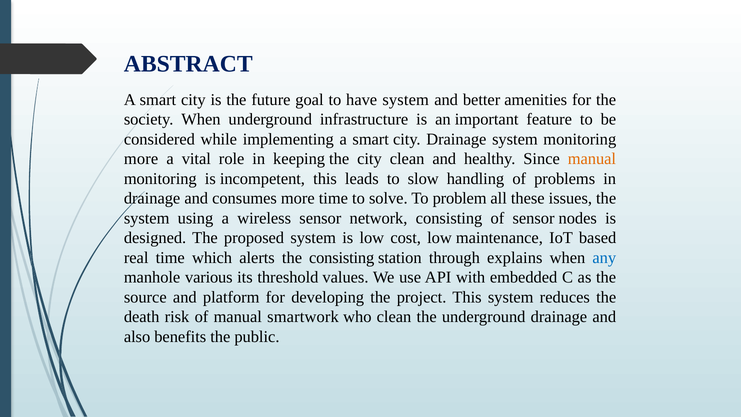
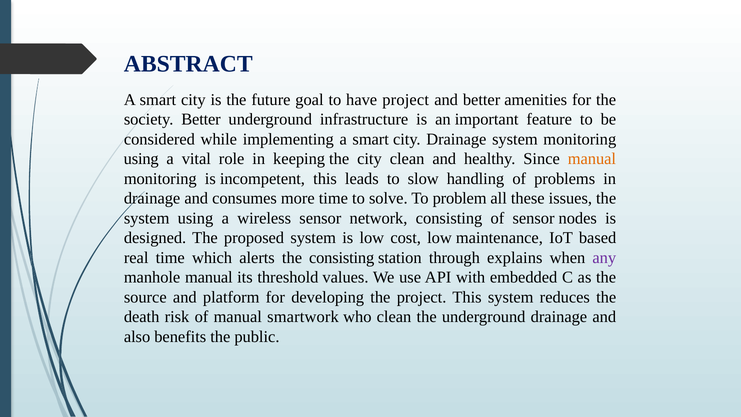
have system: system -> project (406, 100)
society When: When -> Better (201, 119)
more: more -> using (141, 159)
any colour: blue -> purple (604, 258)
manhole various: various -> manual (209, 277)
